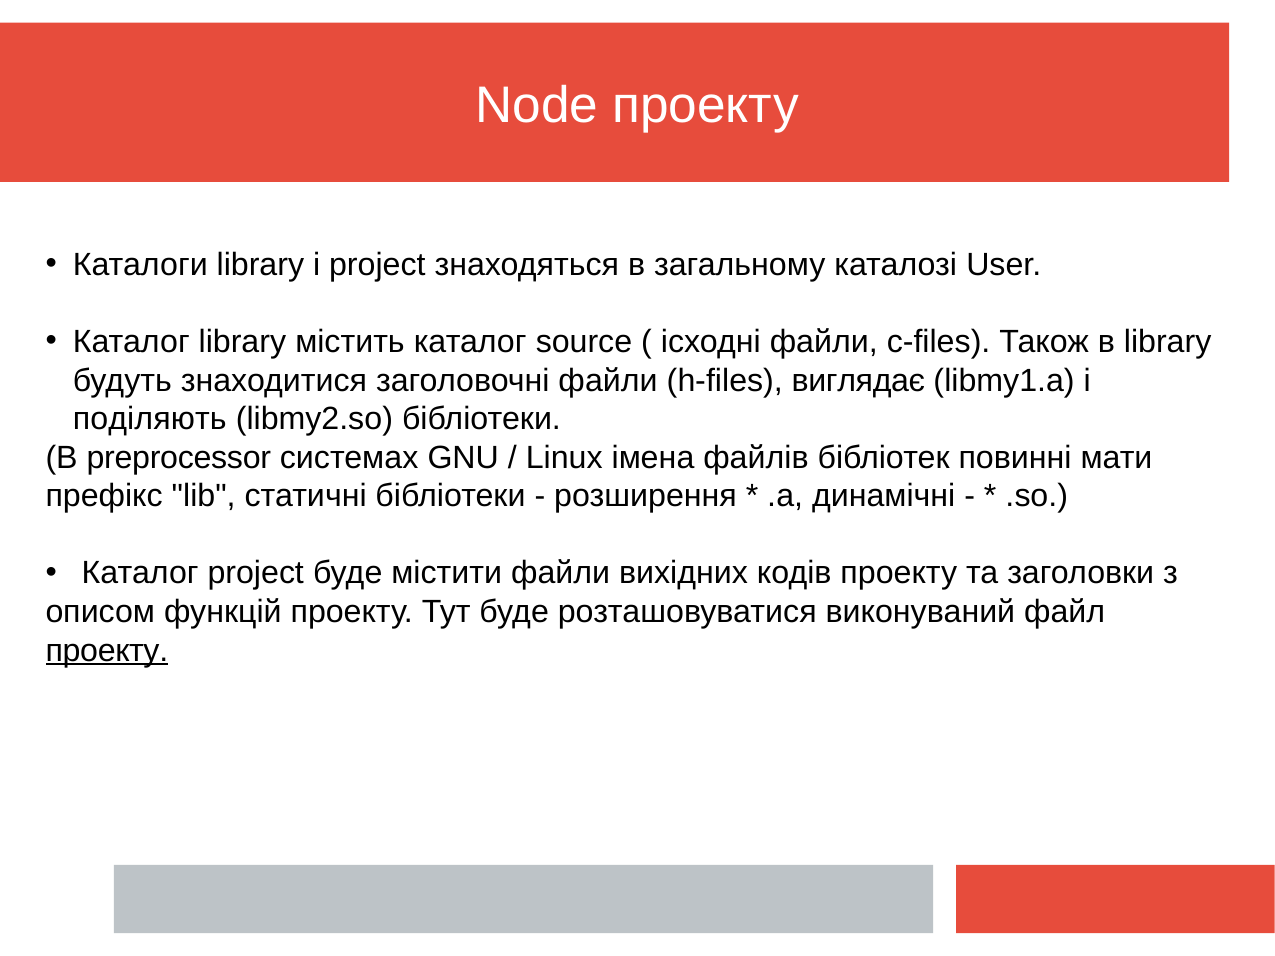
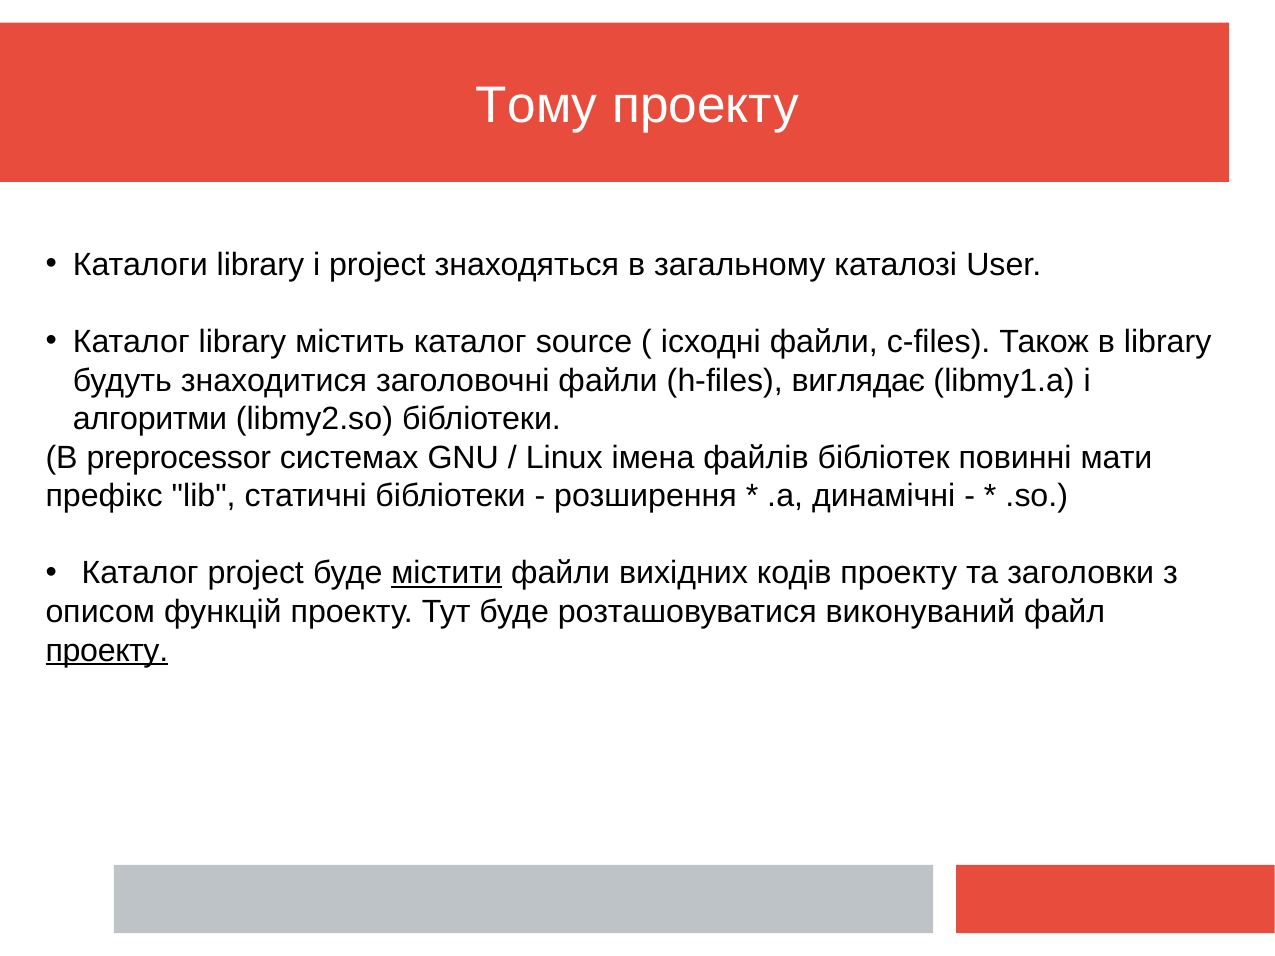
Node: Node -> Тому (537, 106)
поділяють: поділяють -> алгоритми (150, 419)
містити underline: none -> present (447, 573)
